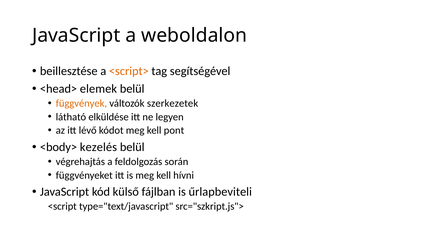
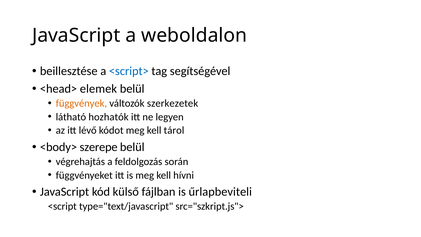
<script> colour: orange -> blue (129, 71)
elküldése: elküldése -> hozhatók (109, 117)
pont: pont -> tárol (174, 130)
kezelés: kezelés -> szerepe (99, 147)
